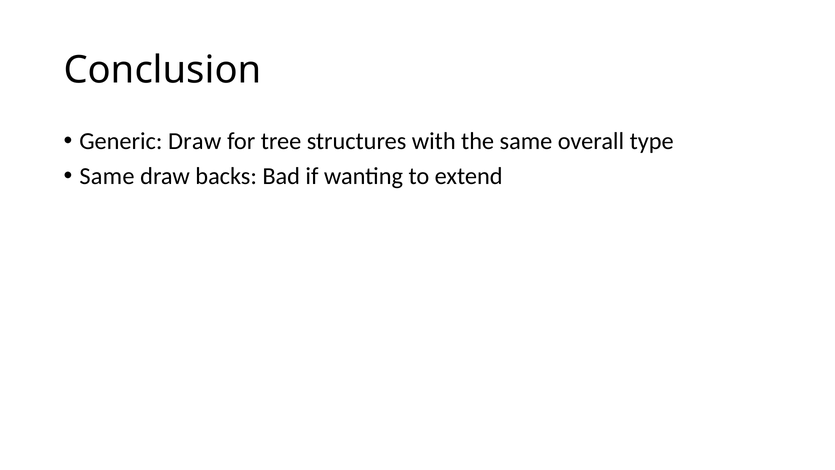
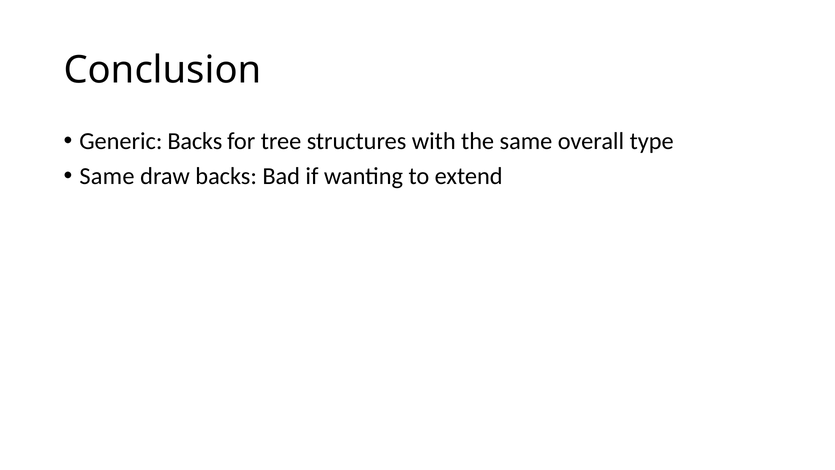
Generic Draw: Draw -> Backs (195, 141)
